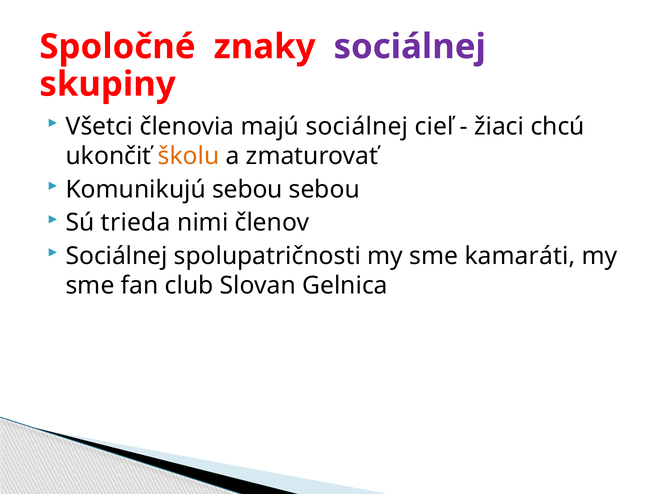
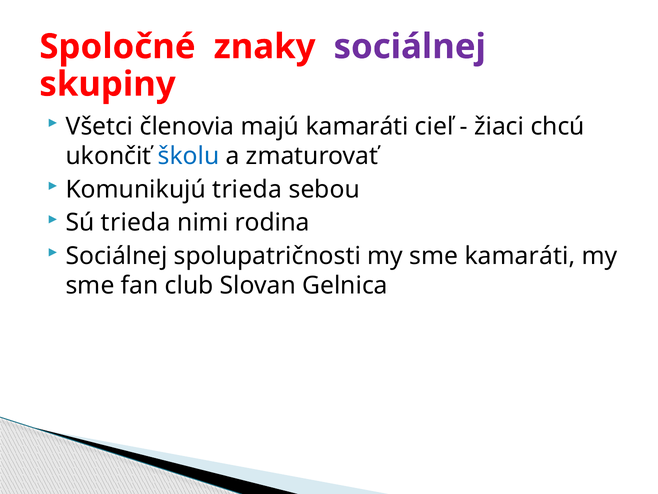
majú sociálnej: sociálnej -> kamaráti (357, 126)
školu colour: orange -> blue (189, 156)
Komunikujú sebou: sebou -> trieda (247, 189)
členov: členov -> rodina (272, 223)
